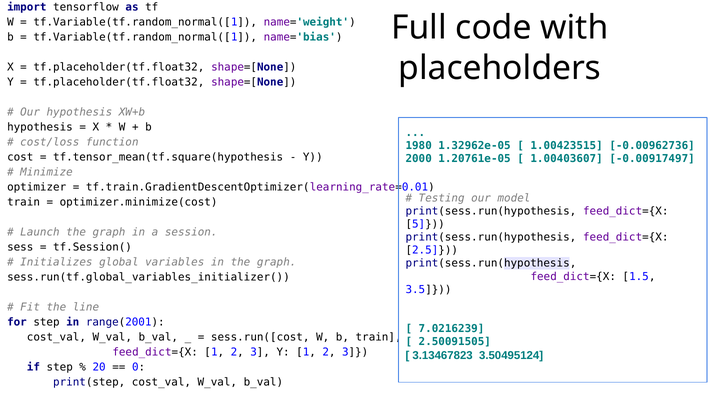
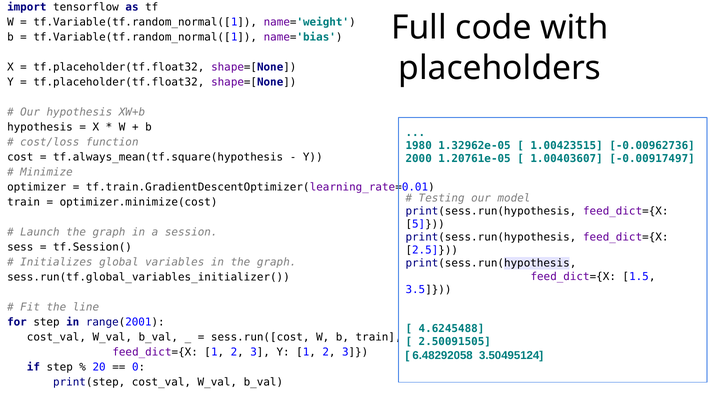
tf.tensor_mean(tf.square(hypothesis: tf.tensor_mean(tf.square(hypothesis -> tf.always_mean(tf.square(hypothesis (168, 157)
7.0216239: 7.0216239 -> 4.6245488 (451, 329)
3.13467823: 3.13467823 -> 6.48292058 (443, 355)
